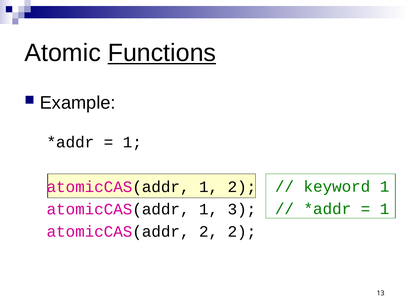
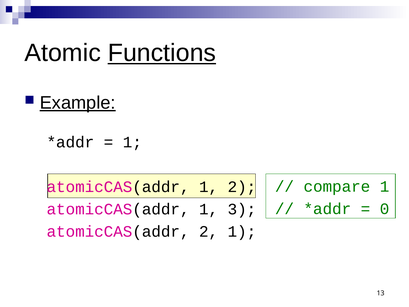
Example underline: none -> present (78, 103)
keyword: keyword -> compare (337, 186)
1: 1 -> 0 (385, 209)
2 2: 2 -> 1 (242, 231)
